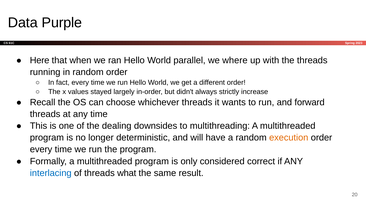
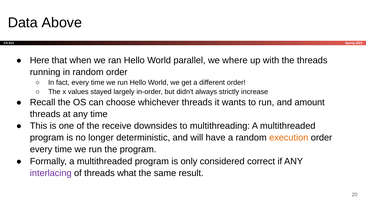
Purple: Purple -> Above (62, 23)
forward: forward -> amount (310, 102)
dealing: dealing -> receive (117, 126)
interlacing colour: blue -> purple (51, 173)
